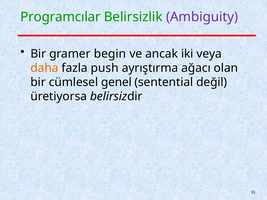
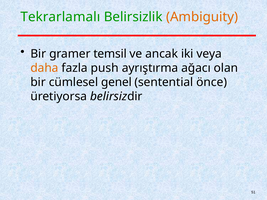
Programcılar: Programcılar -> Tekrarlamalı (60, 17)
Ambiguity colour: purple -> orange (202, 17)
begin: begin -> temsil (110, 54)
değil: değil -> önce (212, 82)
